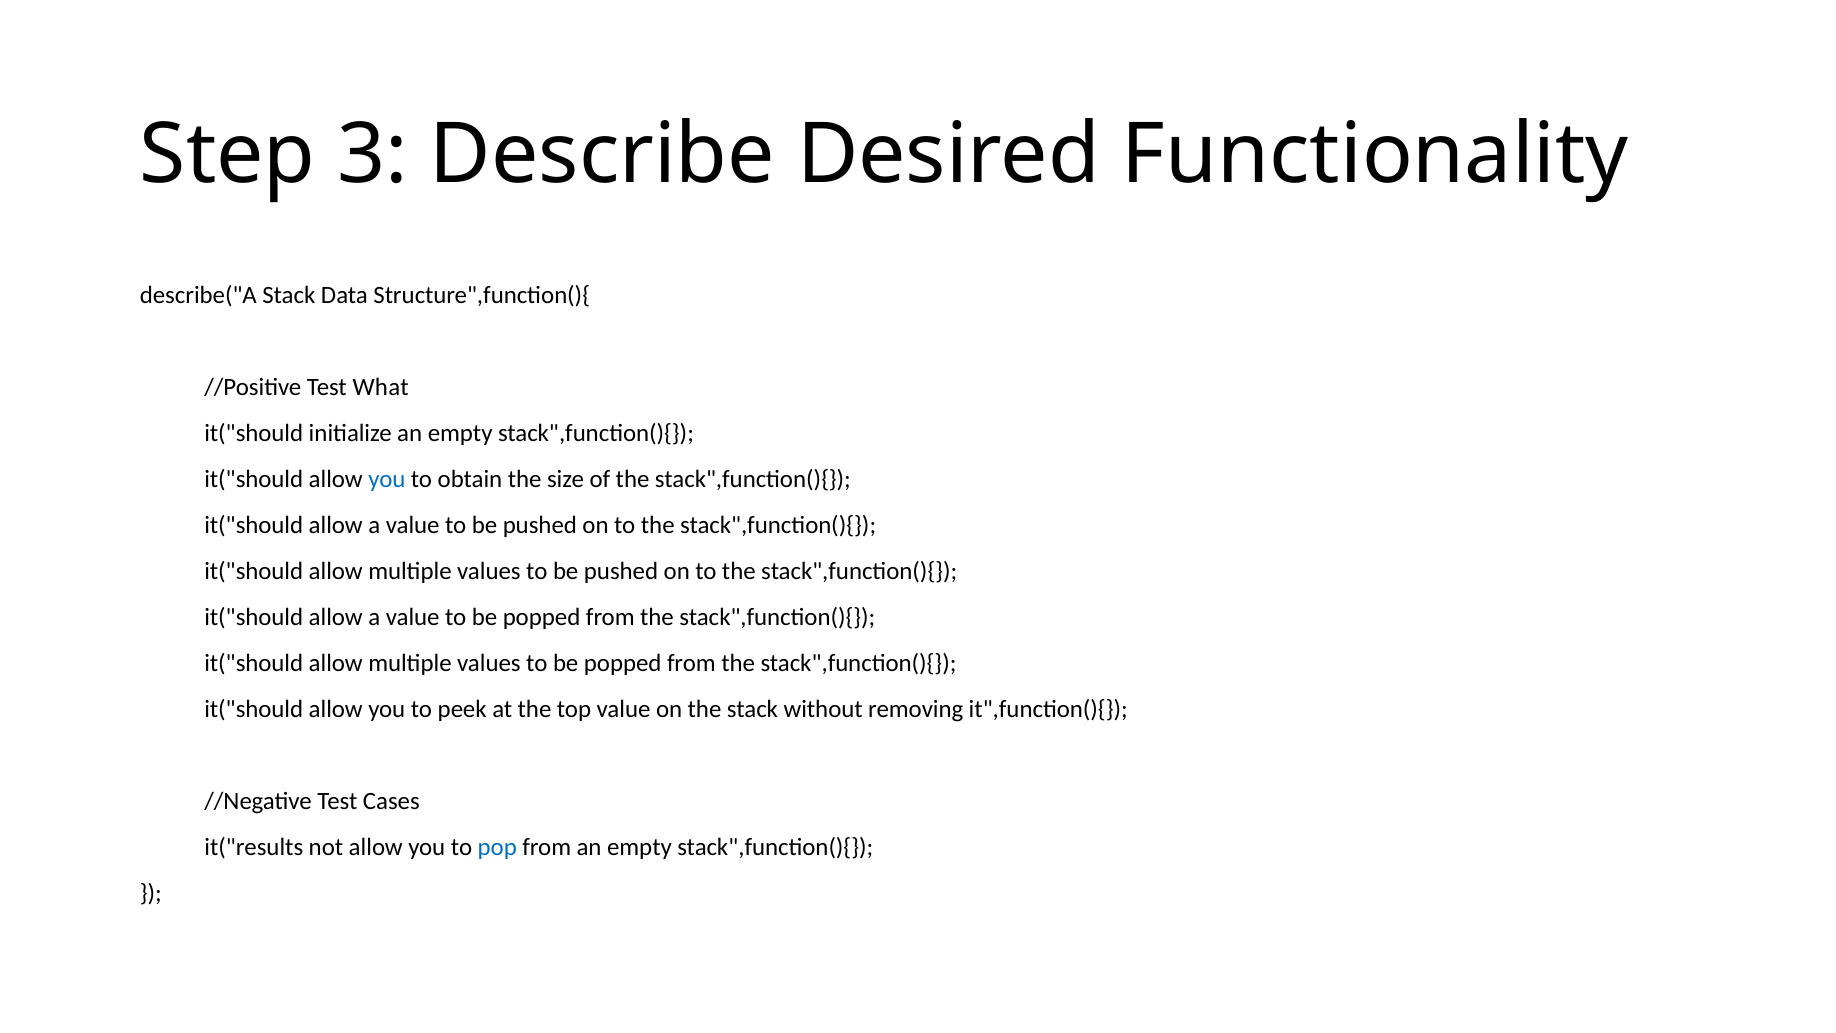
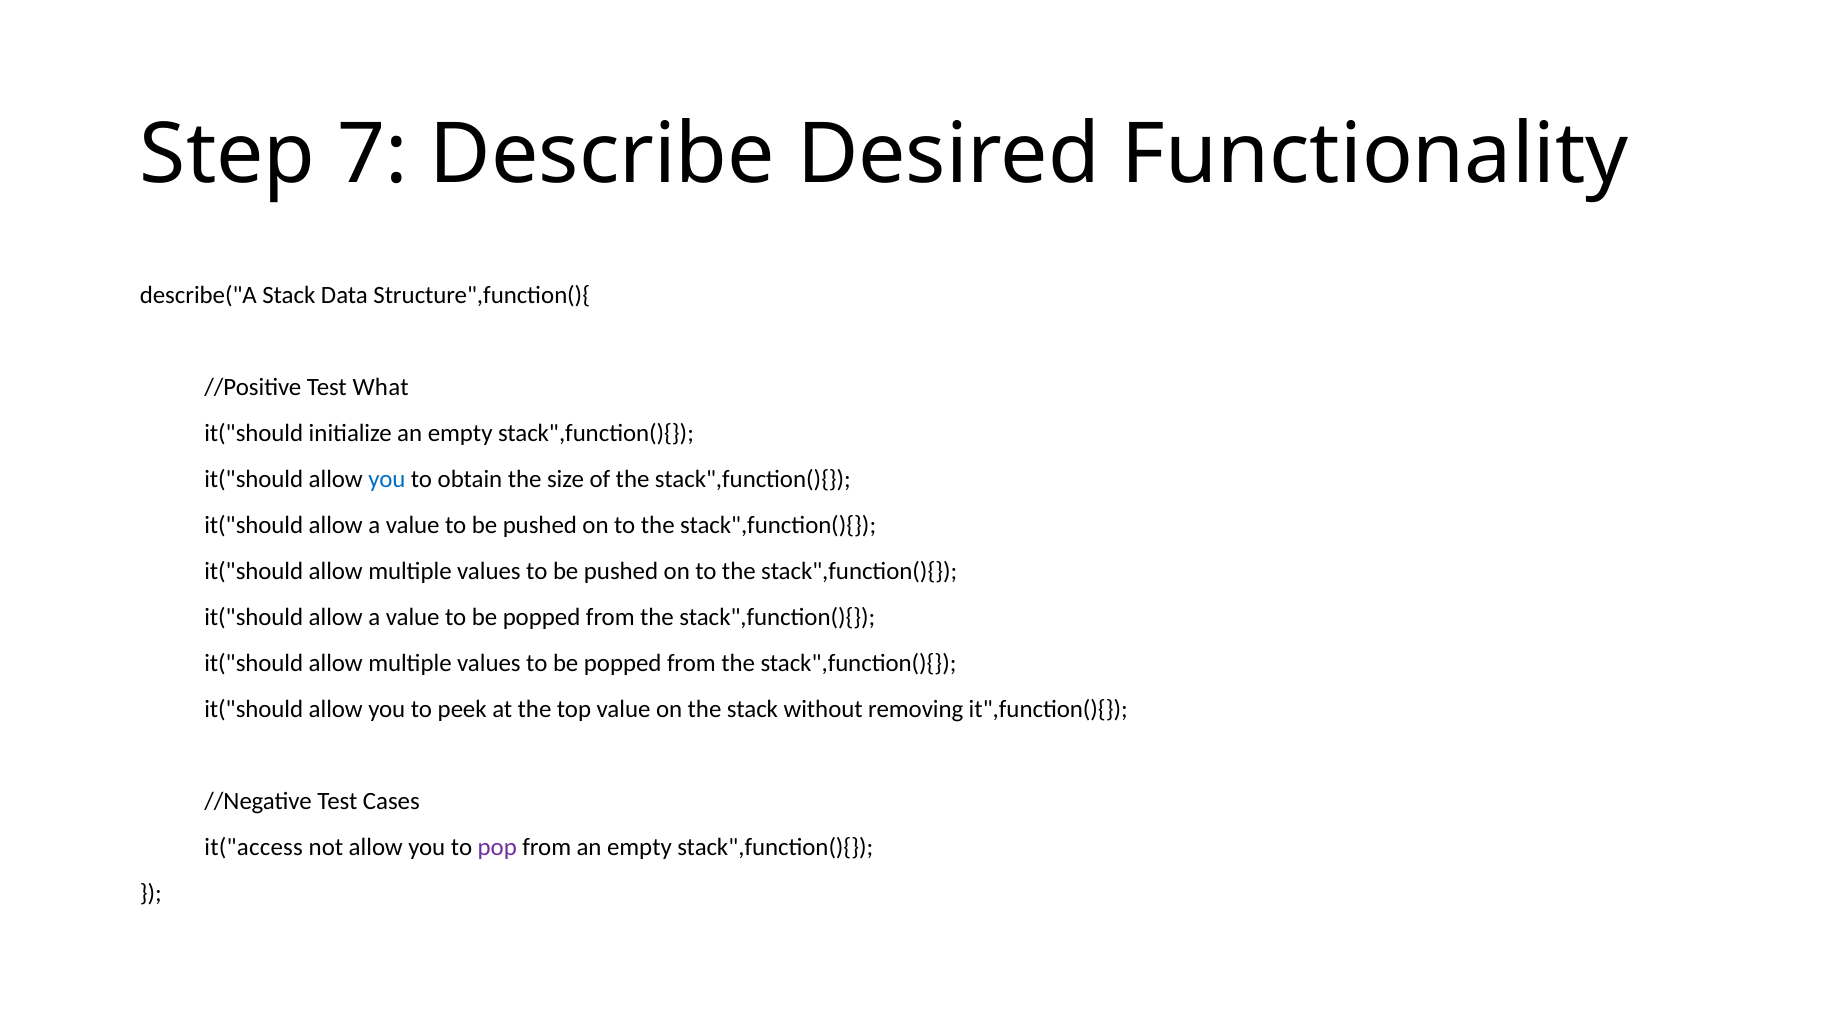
3: 3 -> 7 (373, 154)
it("results: it("results -> it("access (254, 847)
pop colour: blue -> purple (497, 847)
